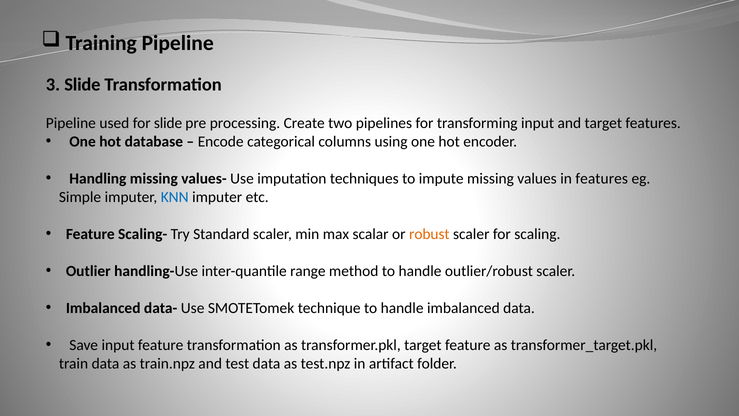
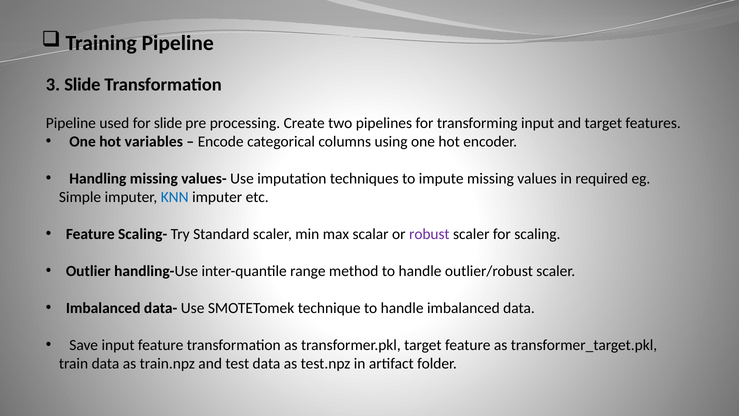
database: database -> variables (154, 141)
in features: features -> required (602, 178)
robust colour: orange -> purple (429, 234)
